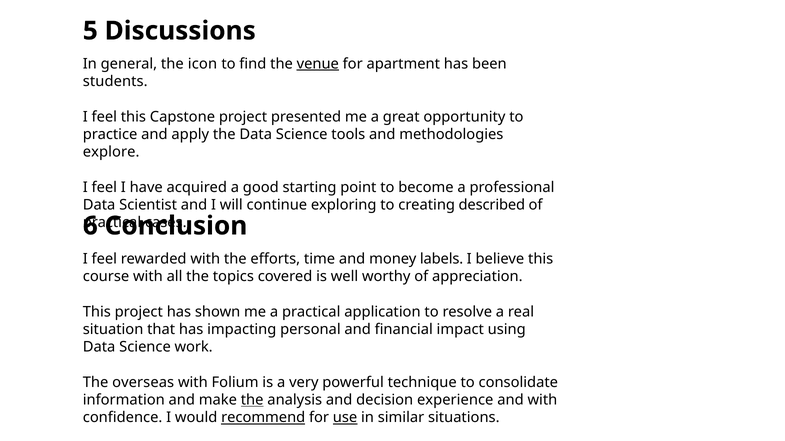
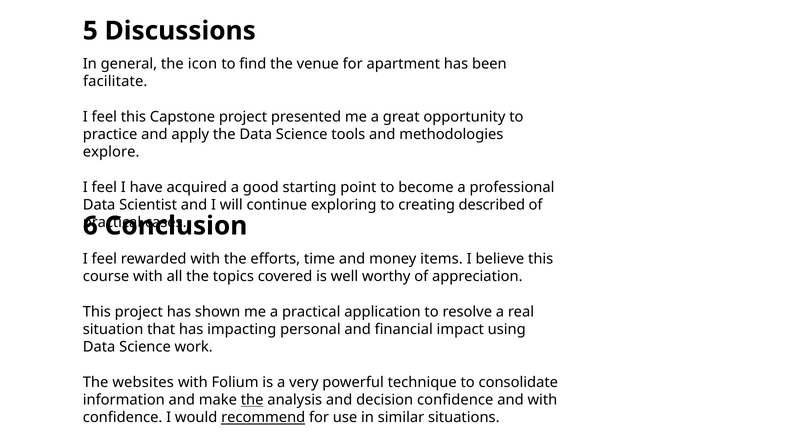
venue underline: present -> none (318, 64)
students: students -> facilitate (115, 82)
labels: labels -> items (441, 259)
overseas: overseas -> websites (143, 383)
decision experience: experience -> confidence (455, 400)
use underline: present -> none (345, 418)
